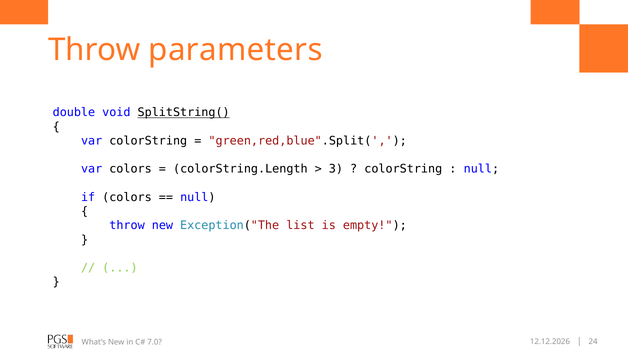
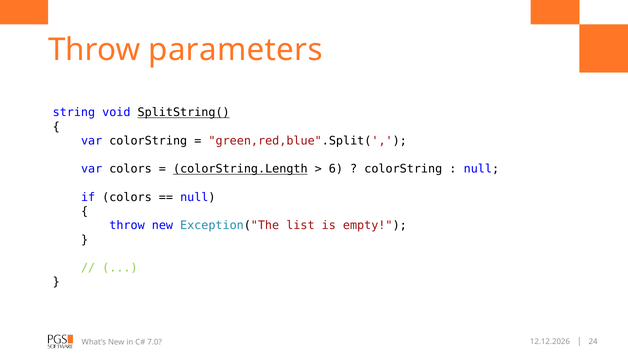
double: double -> string (74, 113)
colorString.Length underline: none -> present (240, 169)
3: 3 -> 6 (336, 169)
